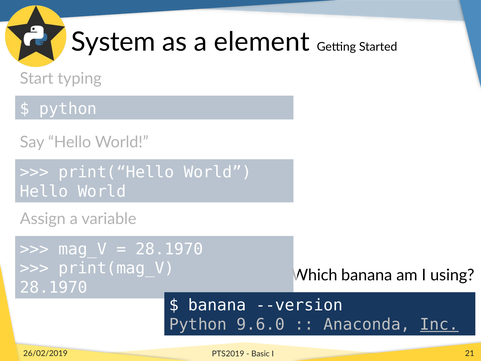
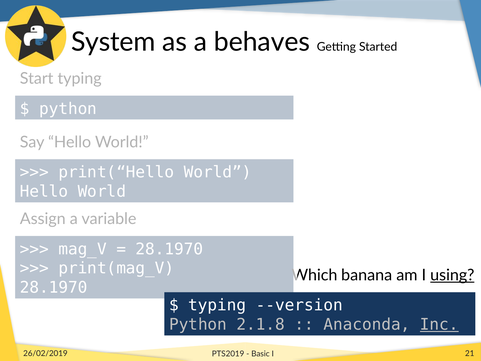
element: element -> behaves (262, 42)
using underline: none -> present (452, 275)
banana: banana -> typing (217, 305)
9.6.0: 9.6.0 -> 2.1.8 (261, 324)
